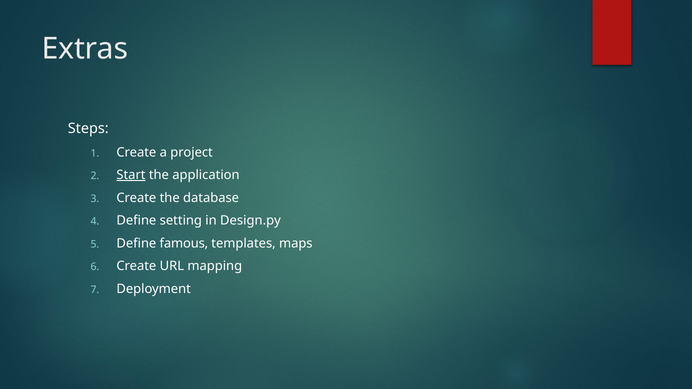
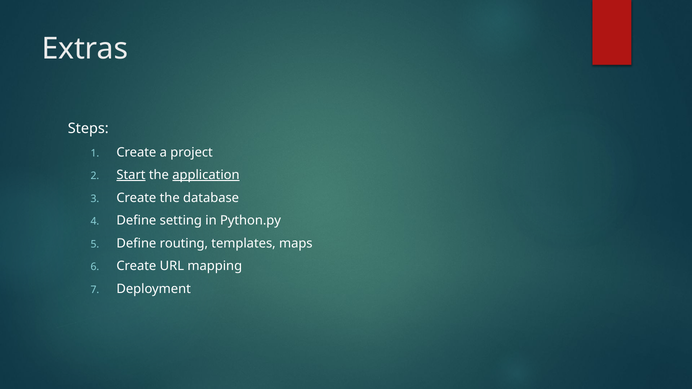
application underline: none -> present (206, 175)
Design.py: Design.py -> Python.py (250, 221)
famous: famous -> routing (184, 243)
